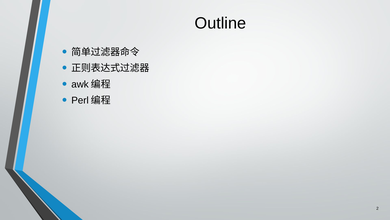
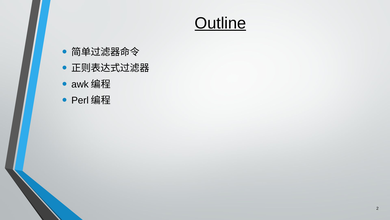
Outline underline: none -> present (220, 23)
